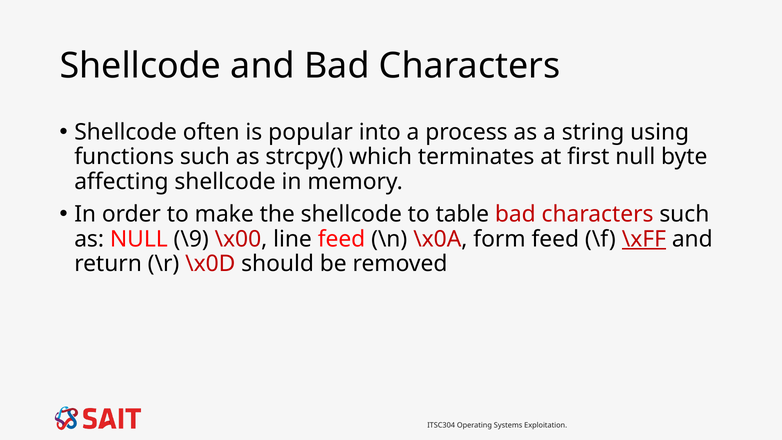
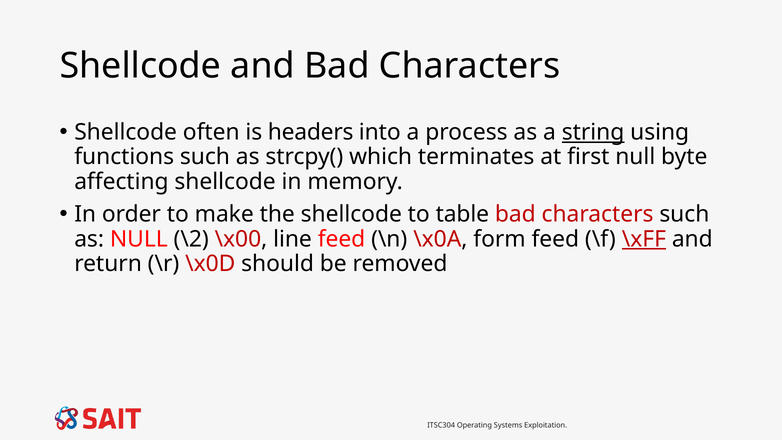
popular: popular -> headers (311, 132)
string underline: none -> present (593, 132)
\9: \9 -> \2 (191, 239)
